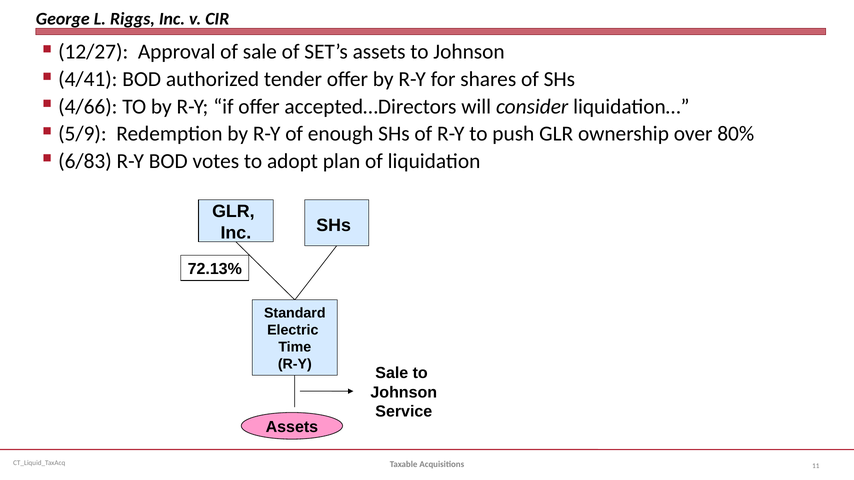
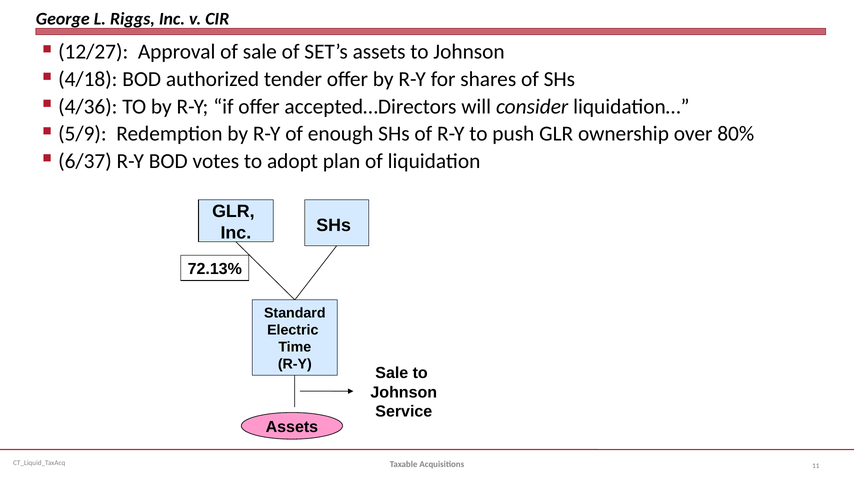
4/41: 4/41 -> 4/18 (88, 79)
4/66: 4/66 -> 4/36 (88, 107)
6/83: 6/83 -> 6/37 (85, 161)
